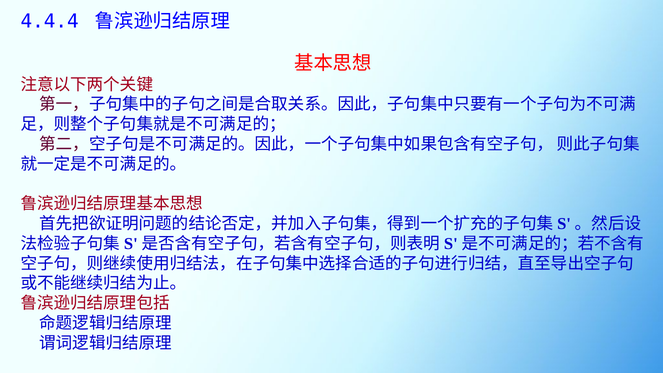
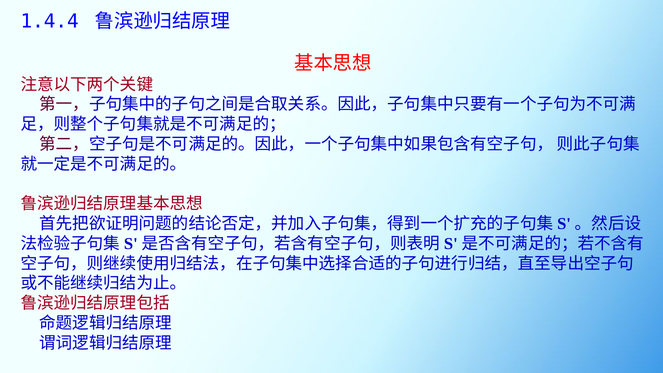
4.4.4: 4.4.4 -> 1.4.4 (50, 21)
